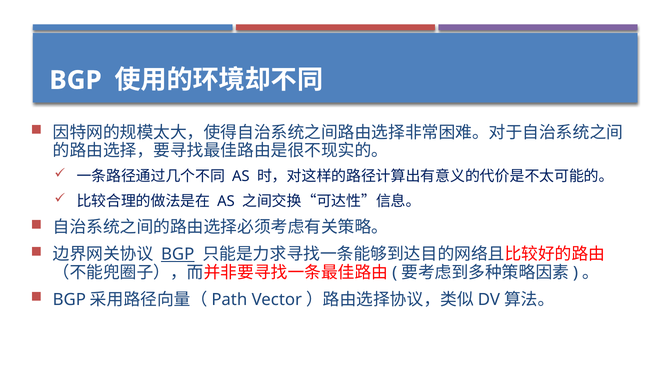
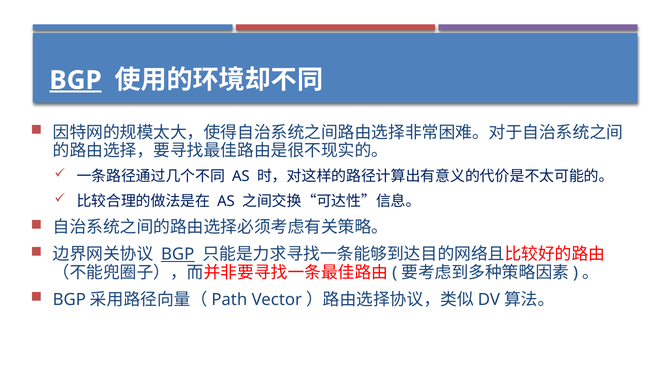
BGP underline: none -> present (76, 80)
